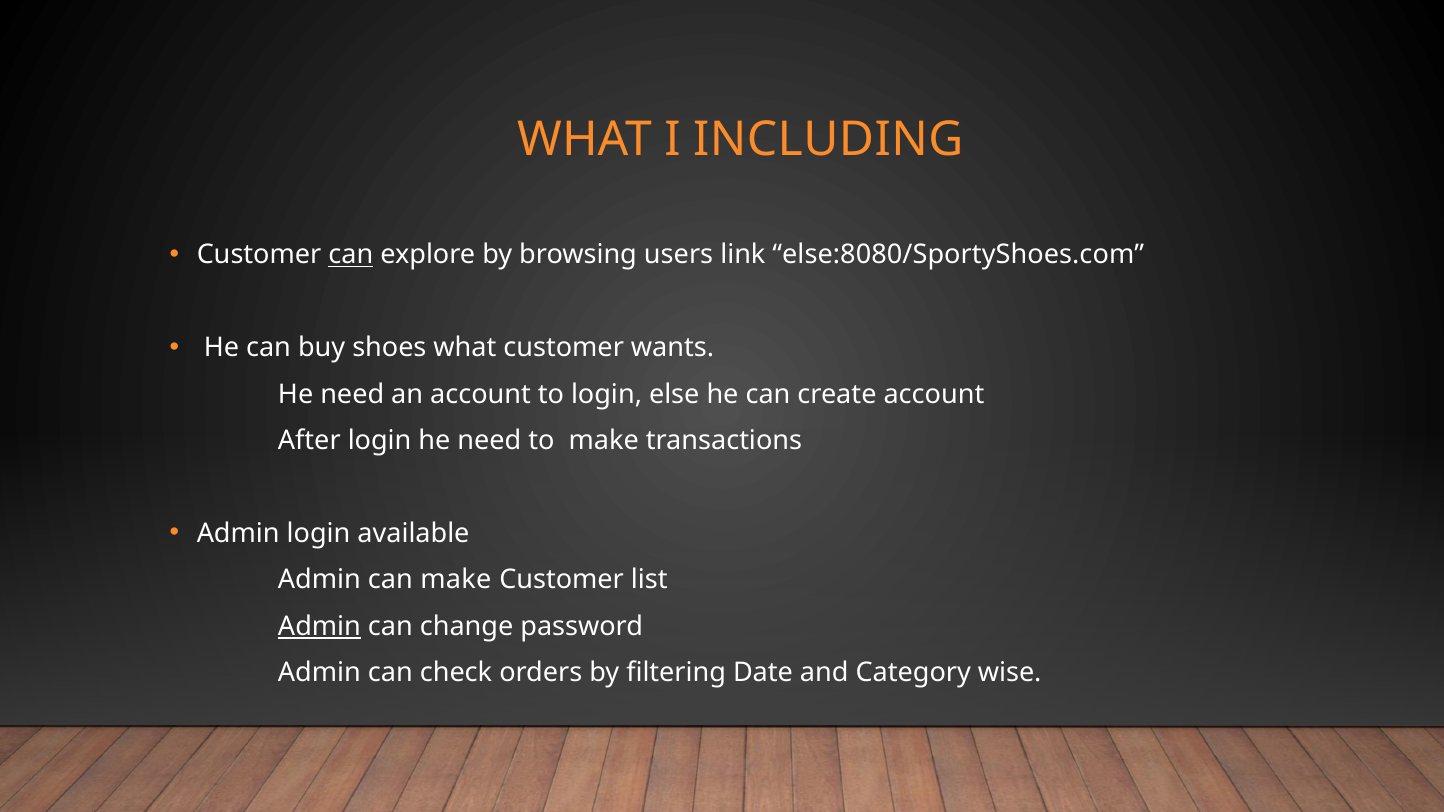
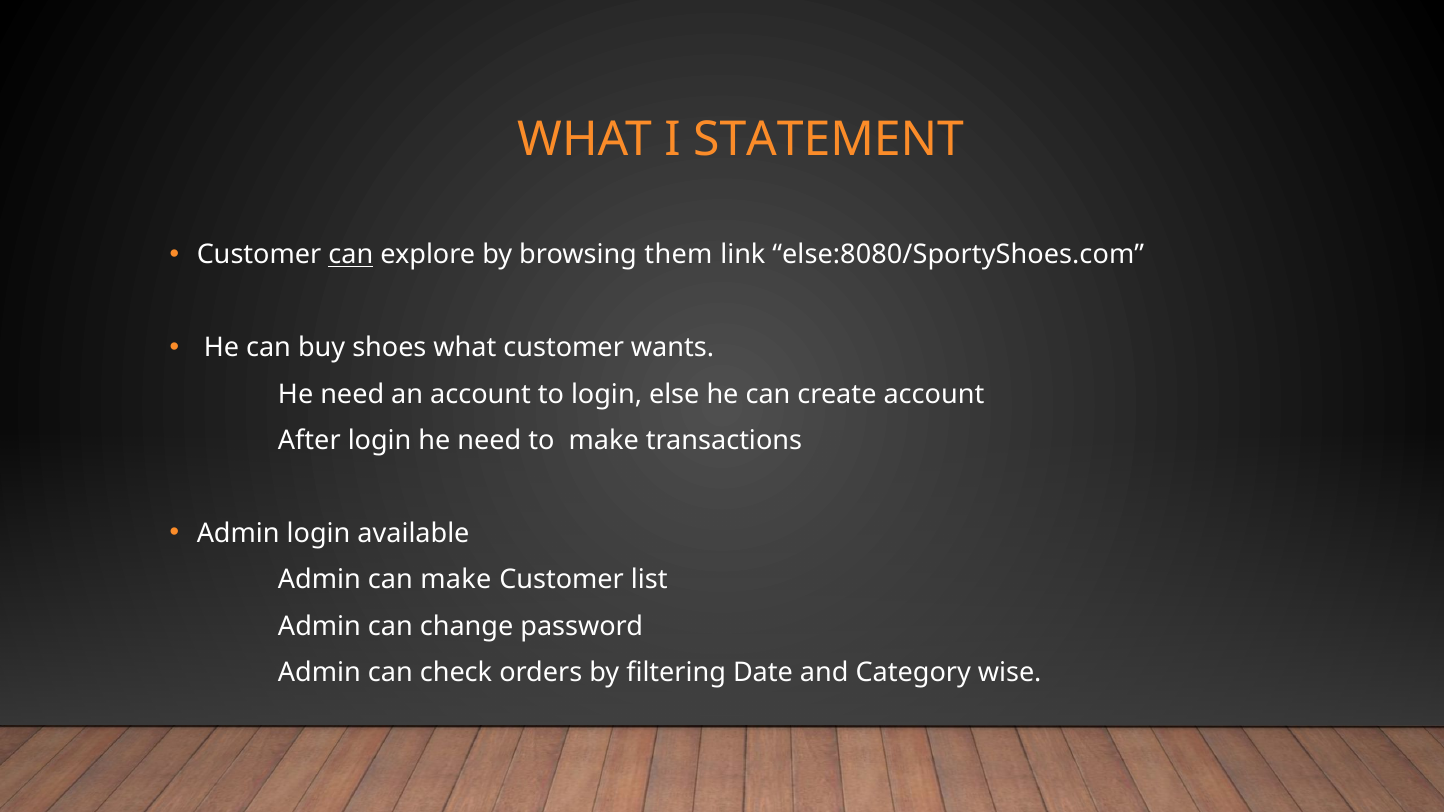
INCLUDING: INCLUDING -> STATEMENT (828, 140)
users: users -> them (678, 255)
Admin underline: present -> none (319, 627)
